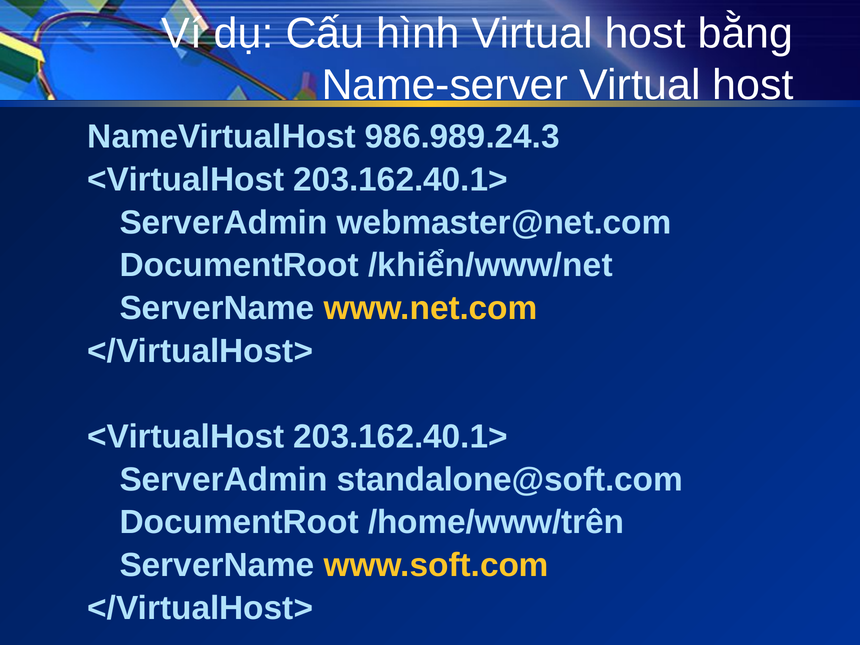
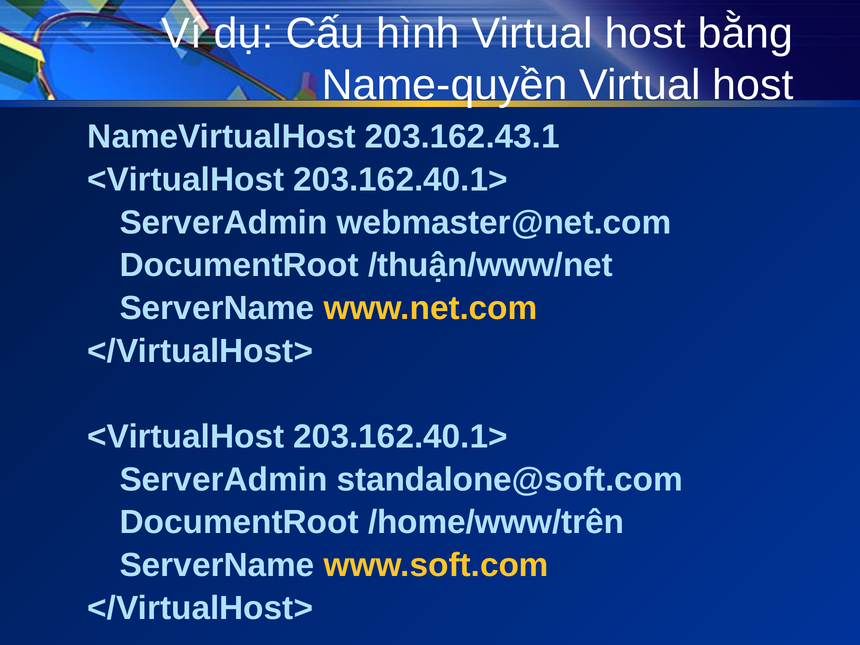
Name-server: Name-server -> Name-quyền (445, 85)
986.989.24.3: 986.989.24.3 -> 203.162.43.1 (462, 137)
/khiển/www/net: /khiển/www/net -> /thuận/www/net (490, 265)
